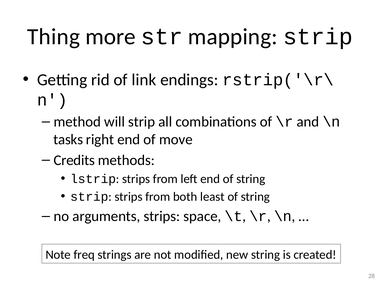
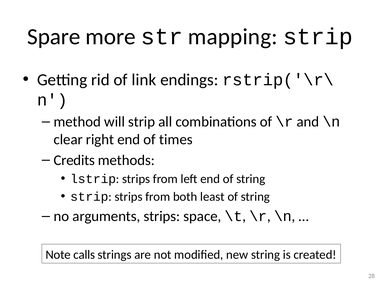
Thing: Thing -> Spare (54, 37)
tasks: tasks -> clear (68, 140)
move: move -> times (176, 140)
freq: freq -> calls (84, 255)
